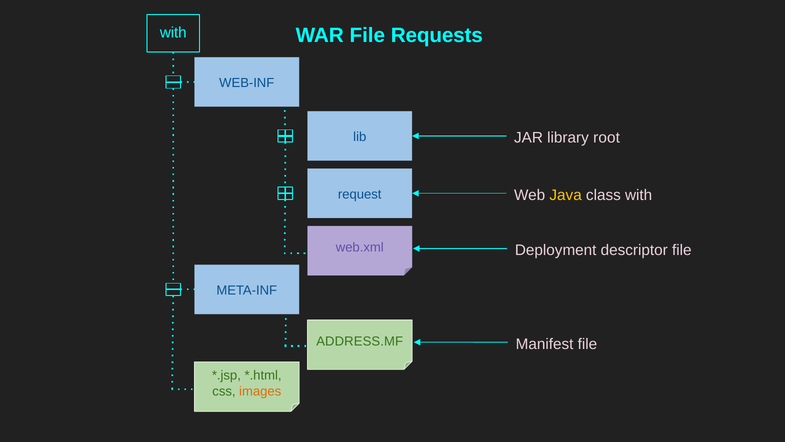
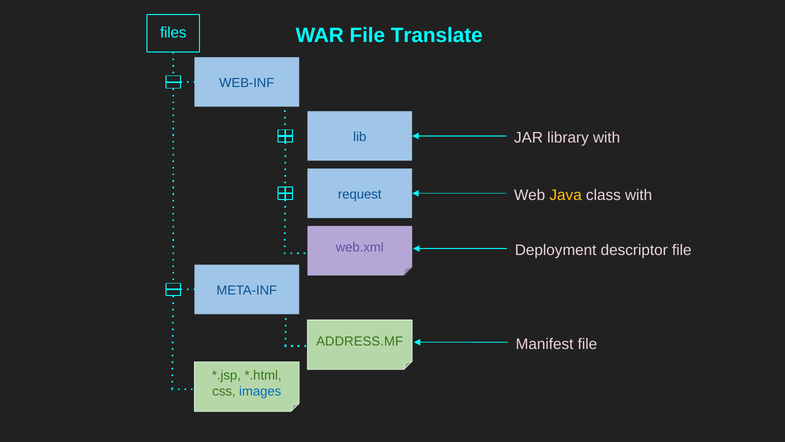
with: with -> files (173, 33)
Requests: Requests -> Translate (437, 35)
library root: root -> with (607, 138)
images colour: orange -> blue (260, 391)
